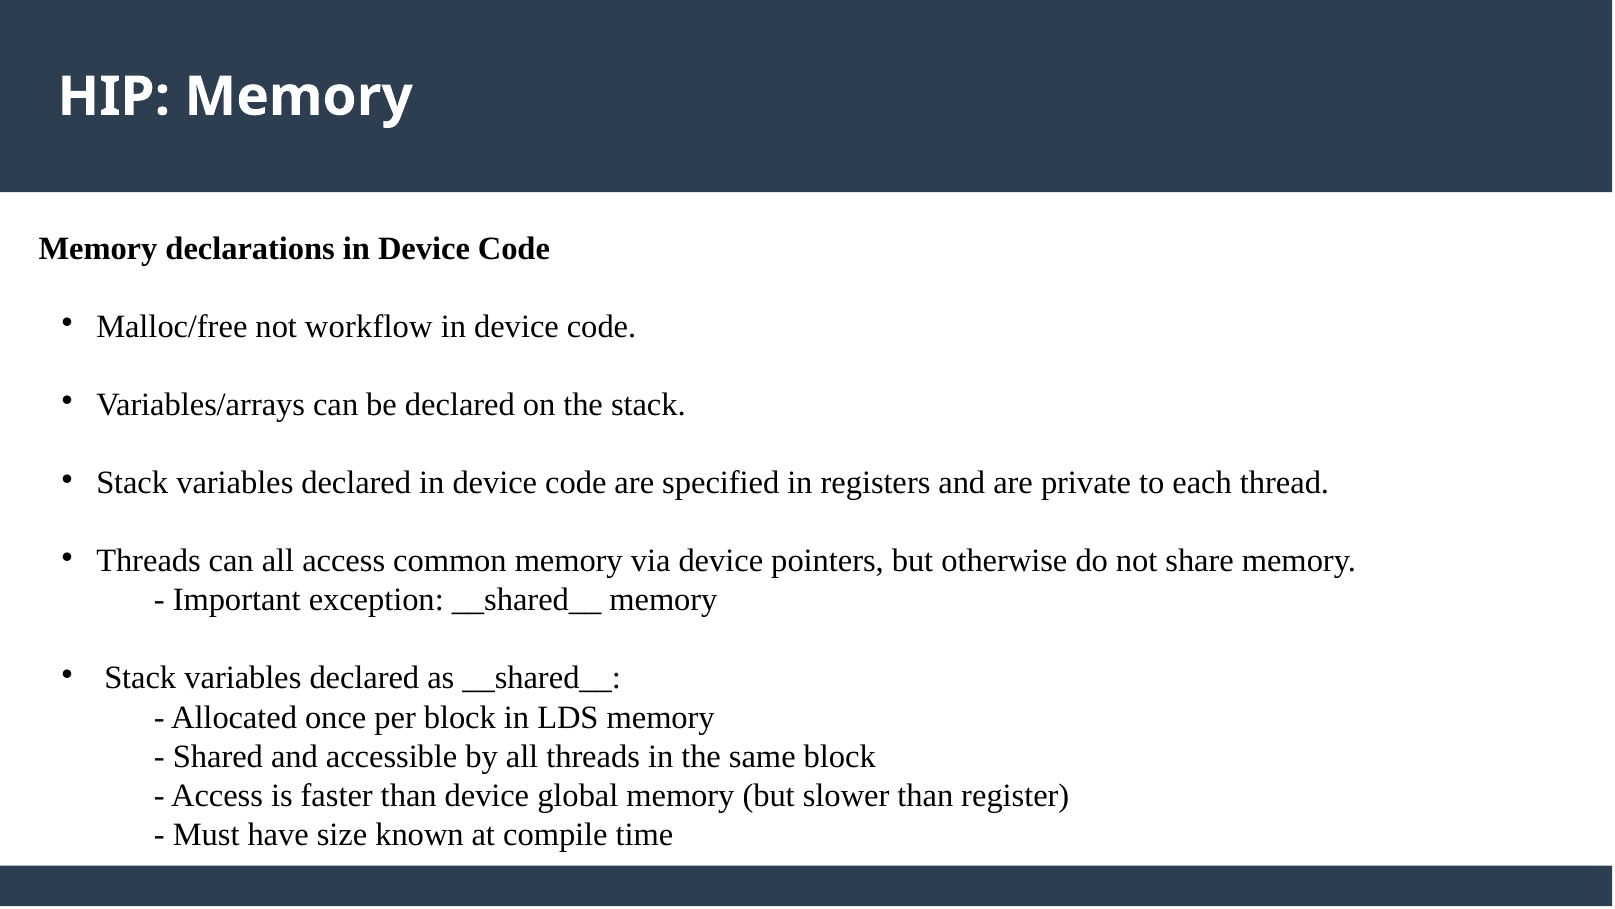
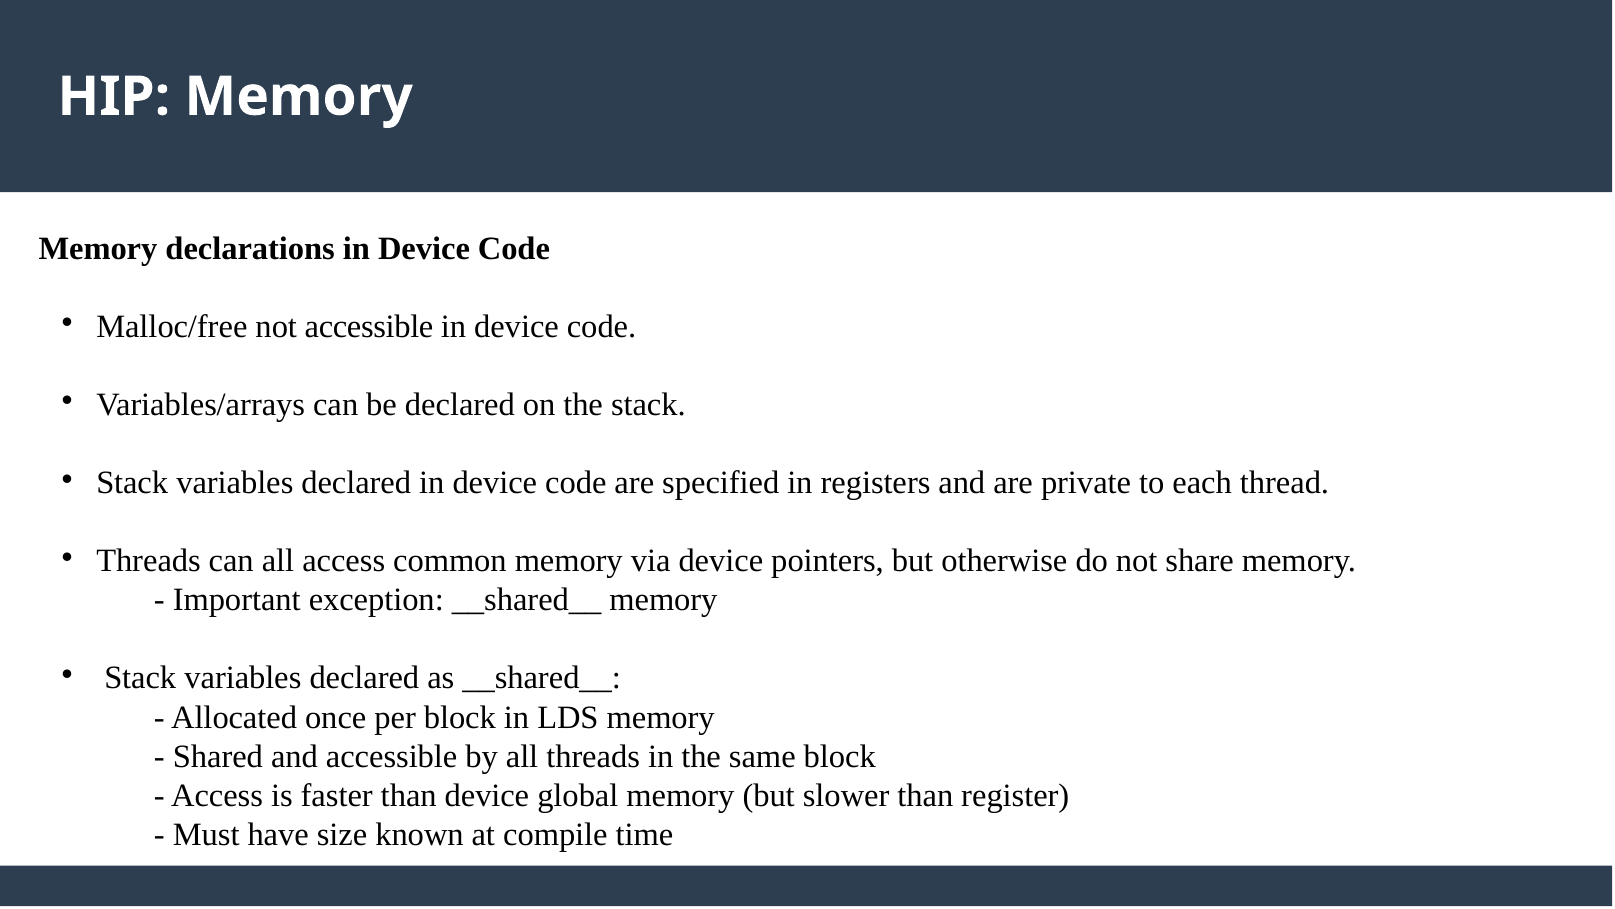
not workflow: workflow -> accessible (369, 326)
